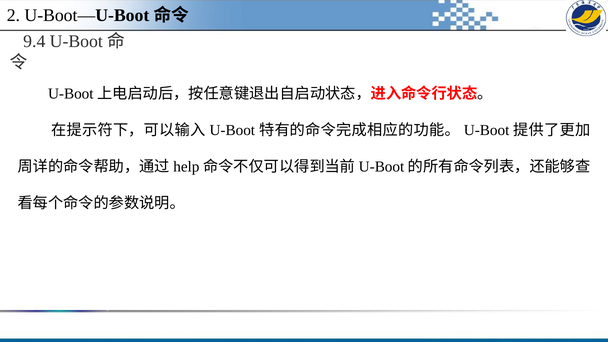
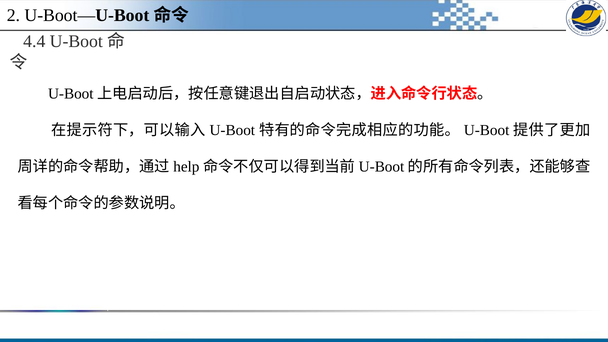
9.4: 9.4 -> 4.4 (34, 41)
